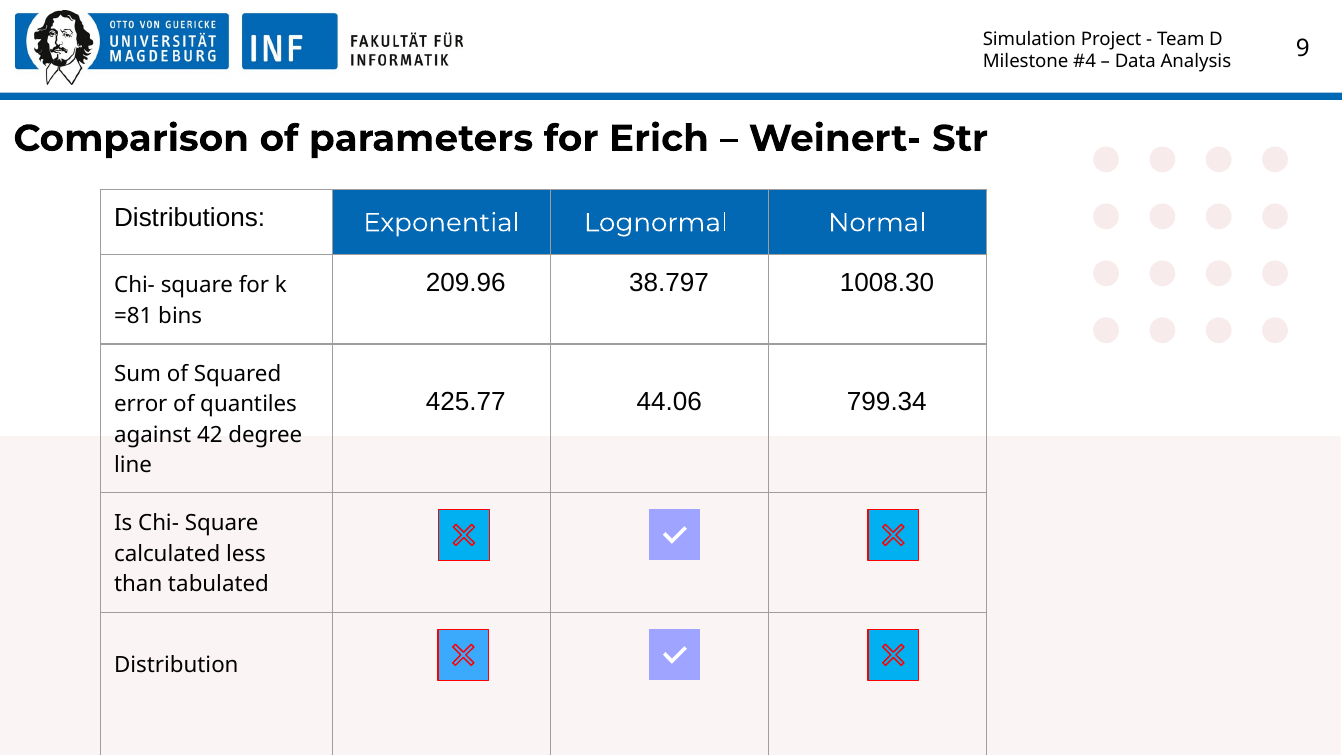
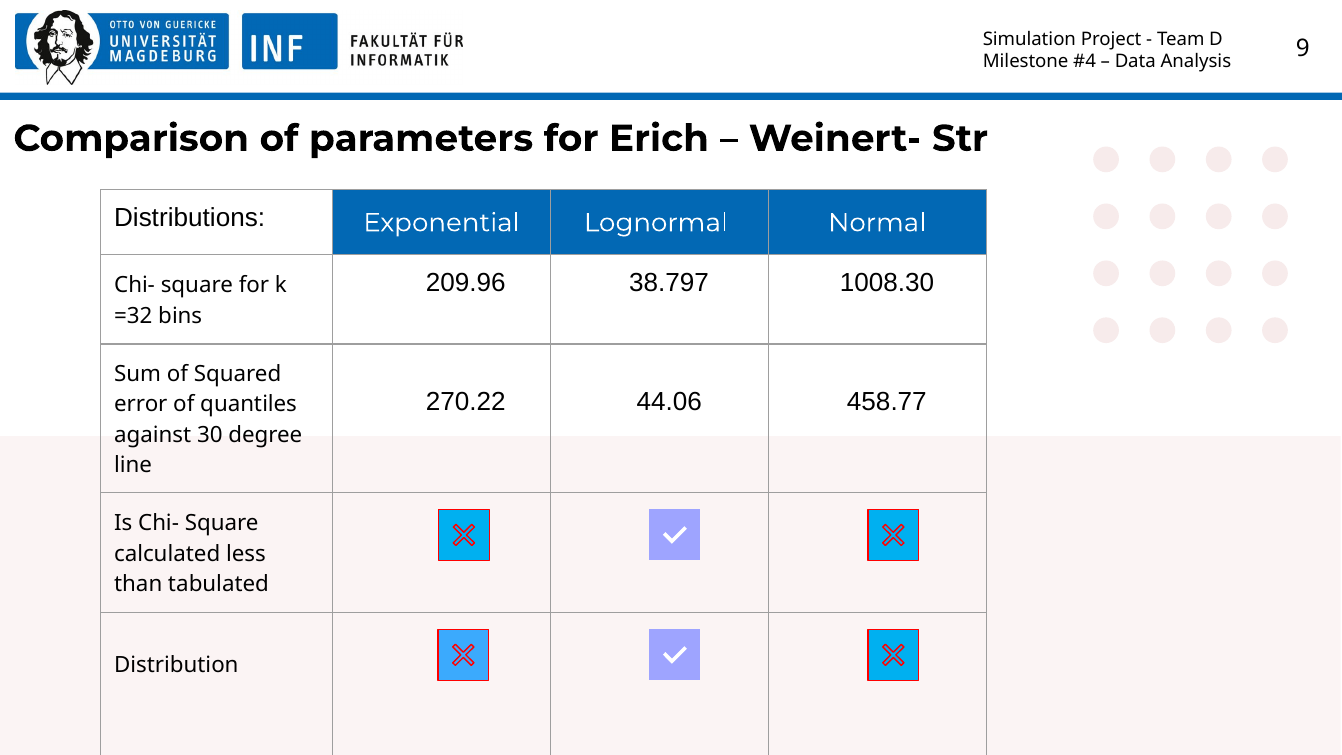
=81: =81 -> =32 (133, 316)
425.77: 425.77 -> 270.22 (466, 402)
799.34: 799.34 -> 458.77 (887, 402)
42: 42 -> 30 (210, 435)
